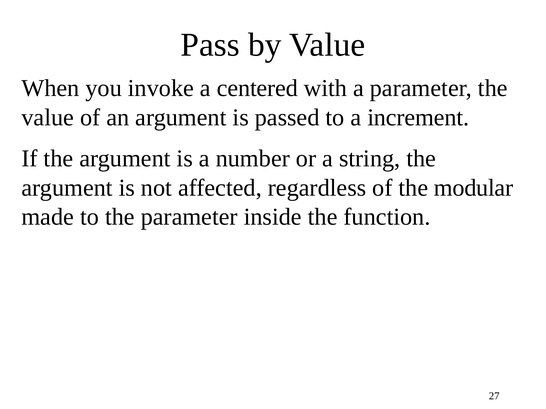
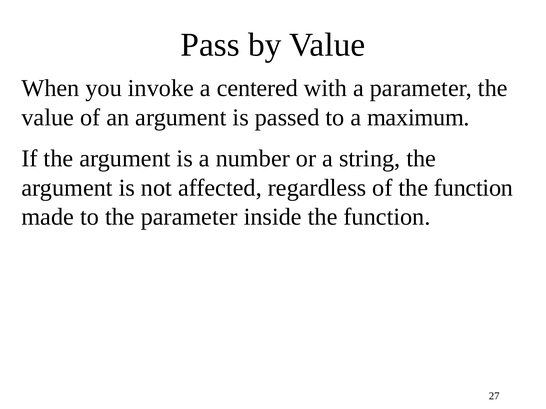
increment: increment -> maximum (418, 118)
of the modular: modular -> function (474, 188)
